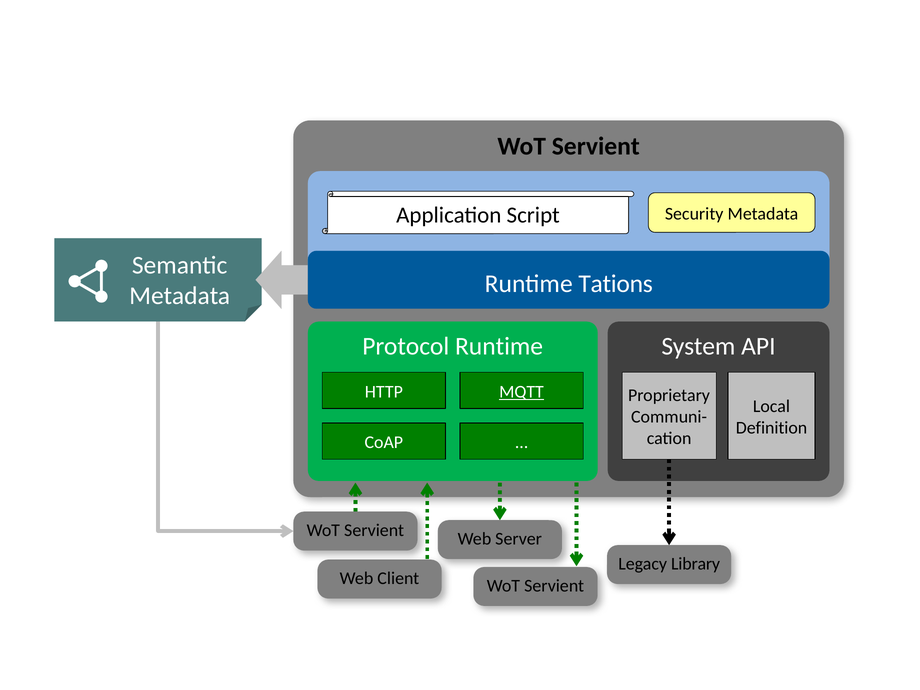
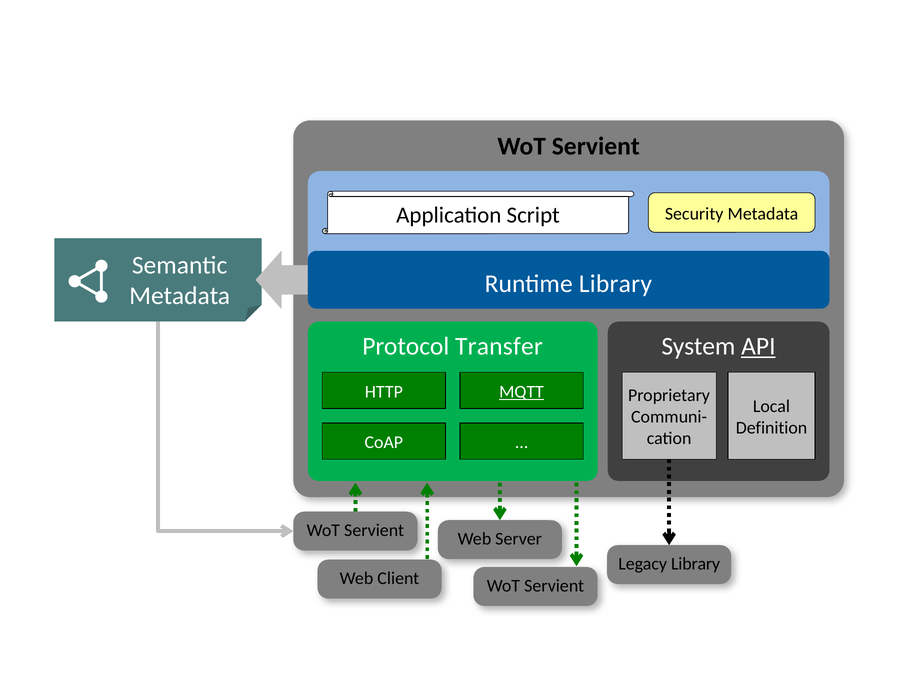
Runtime Tations: Tations -> Library (615, 284)
Protocol Runtime: Runtime -> Transfer (499, 346)
API underline: none -> present (758, 346)
